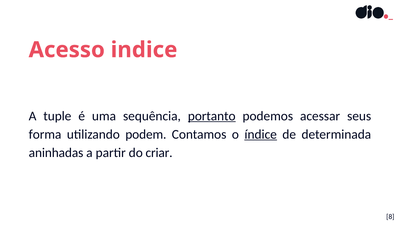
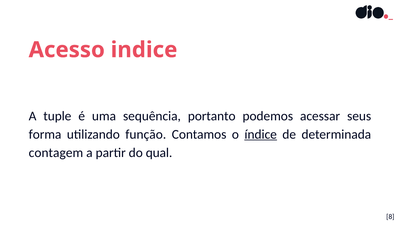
portanto underline: present -> none (212, 116)
podem: podem -> função (146, 134)
aninhadas: aninhadas -> contagem (56, 153)
criar: criar -> qual (159, 153)
